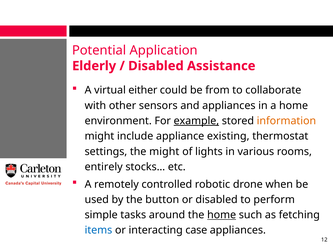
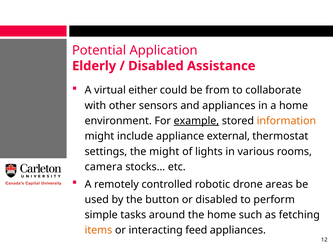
existing: existing -> external (228, 136)
entirely: entirely -> camera (104, 167)
when: when -> areas (279, 184)
home underline: present -> none (222, 215)
items colour: blue -> orange (98, 230)
case: case -> feed (196, 230)
